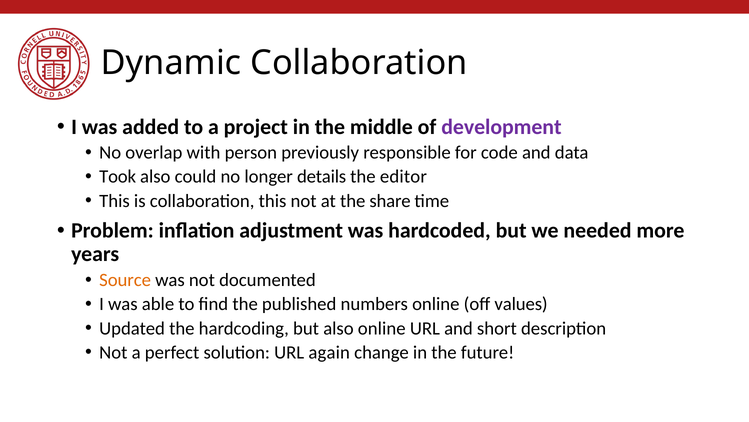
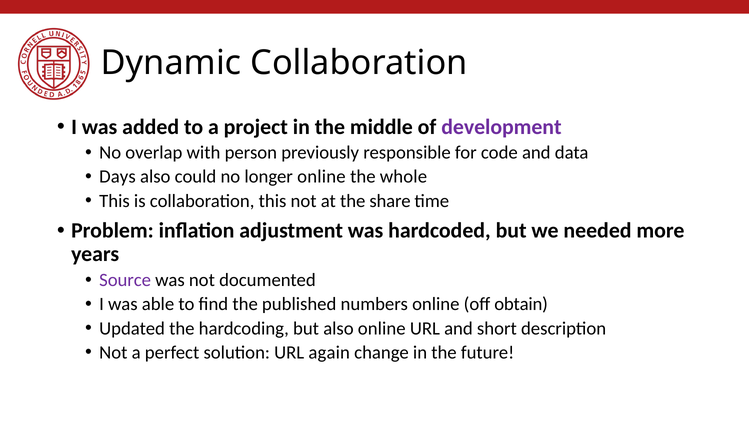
Took: Took -> Days (117, 177)
longer details: details -> online (321, 177)
editor: editor -> whole (403, 177)
Source colour: orange -> purple (125, 280)
values: values -> obtain (521, 304)
